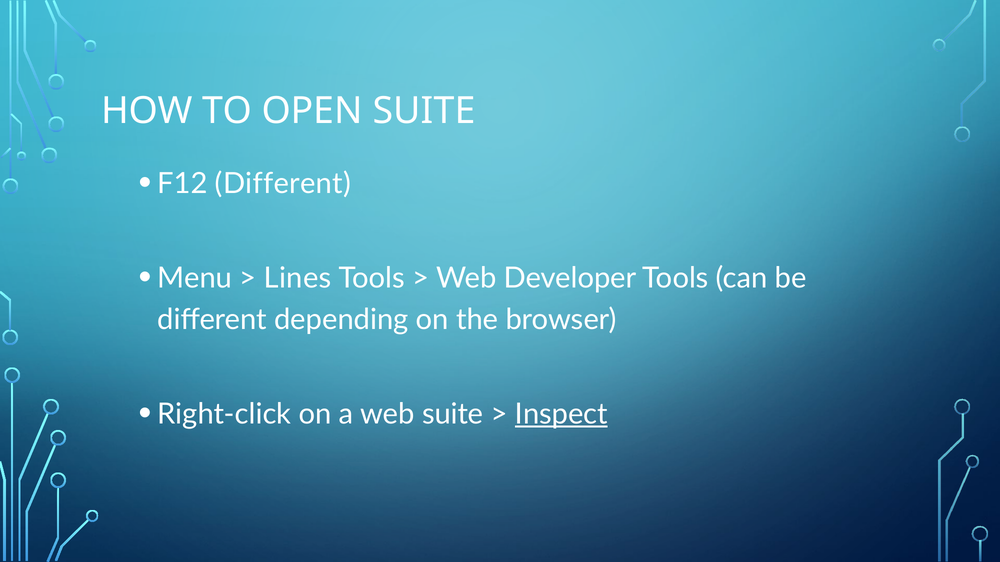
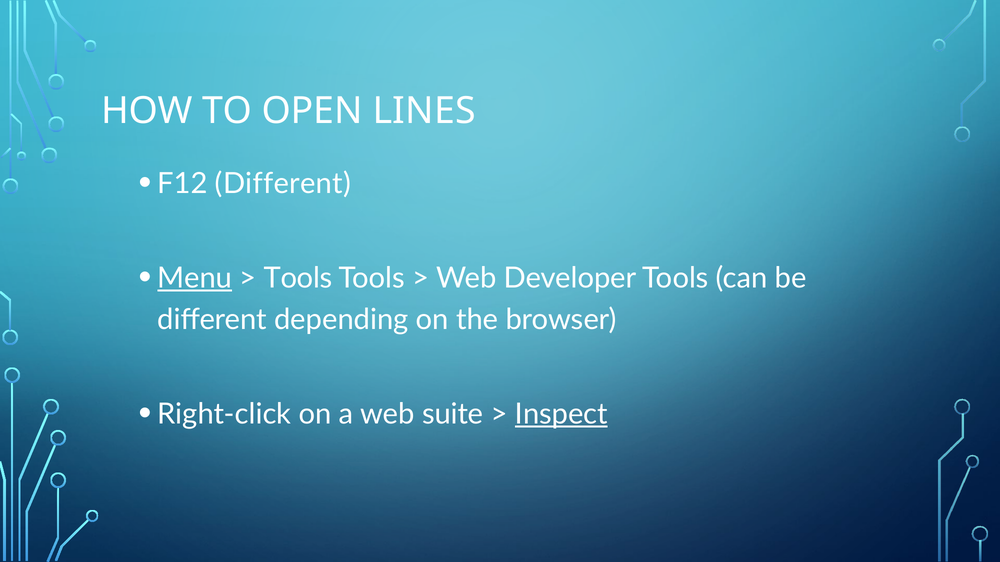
OPEN SUITE: SUITE -> LINES (424, 111)
Menu underline: none -> present (195, 278)
Lines: Lines -> Tools (298, 278)
